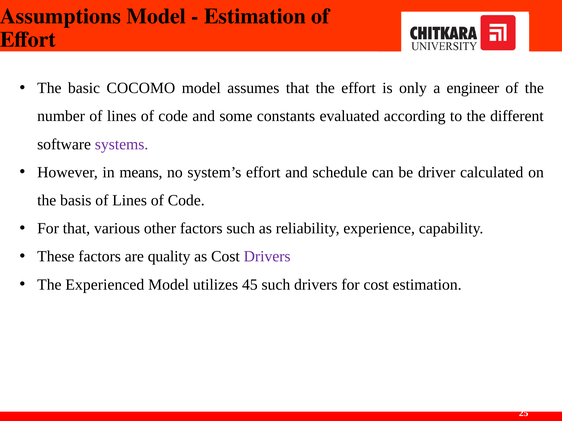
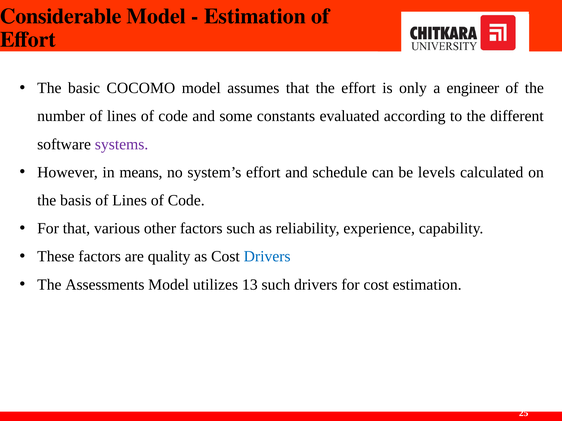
Assumptions: Assumptions -> Considerable (61, 16)
driver: driver -> levels (437, 172)
Drivers colour: purple -> blue (267, 257)
Experienced: Experienced -> Assessments (105, 285)
45: 45 -> 13 (250, 285)
